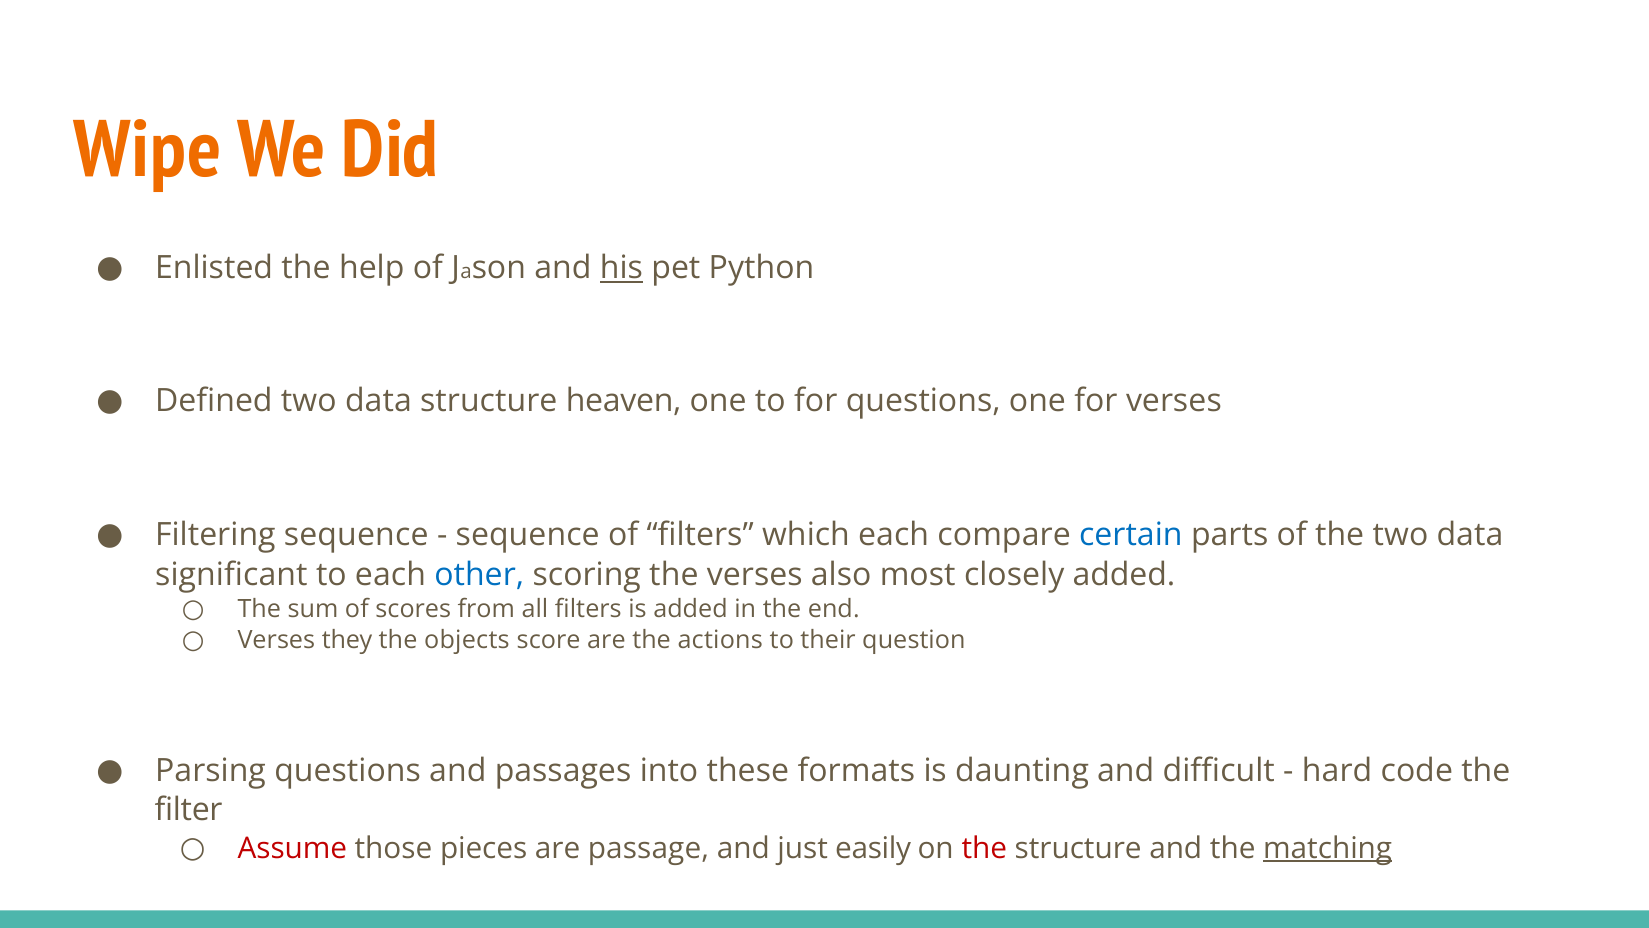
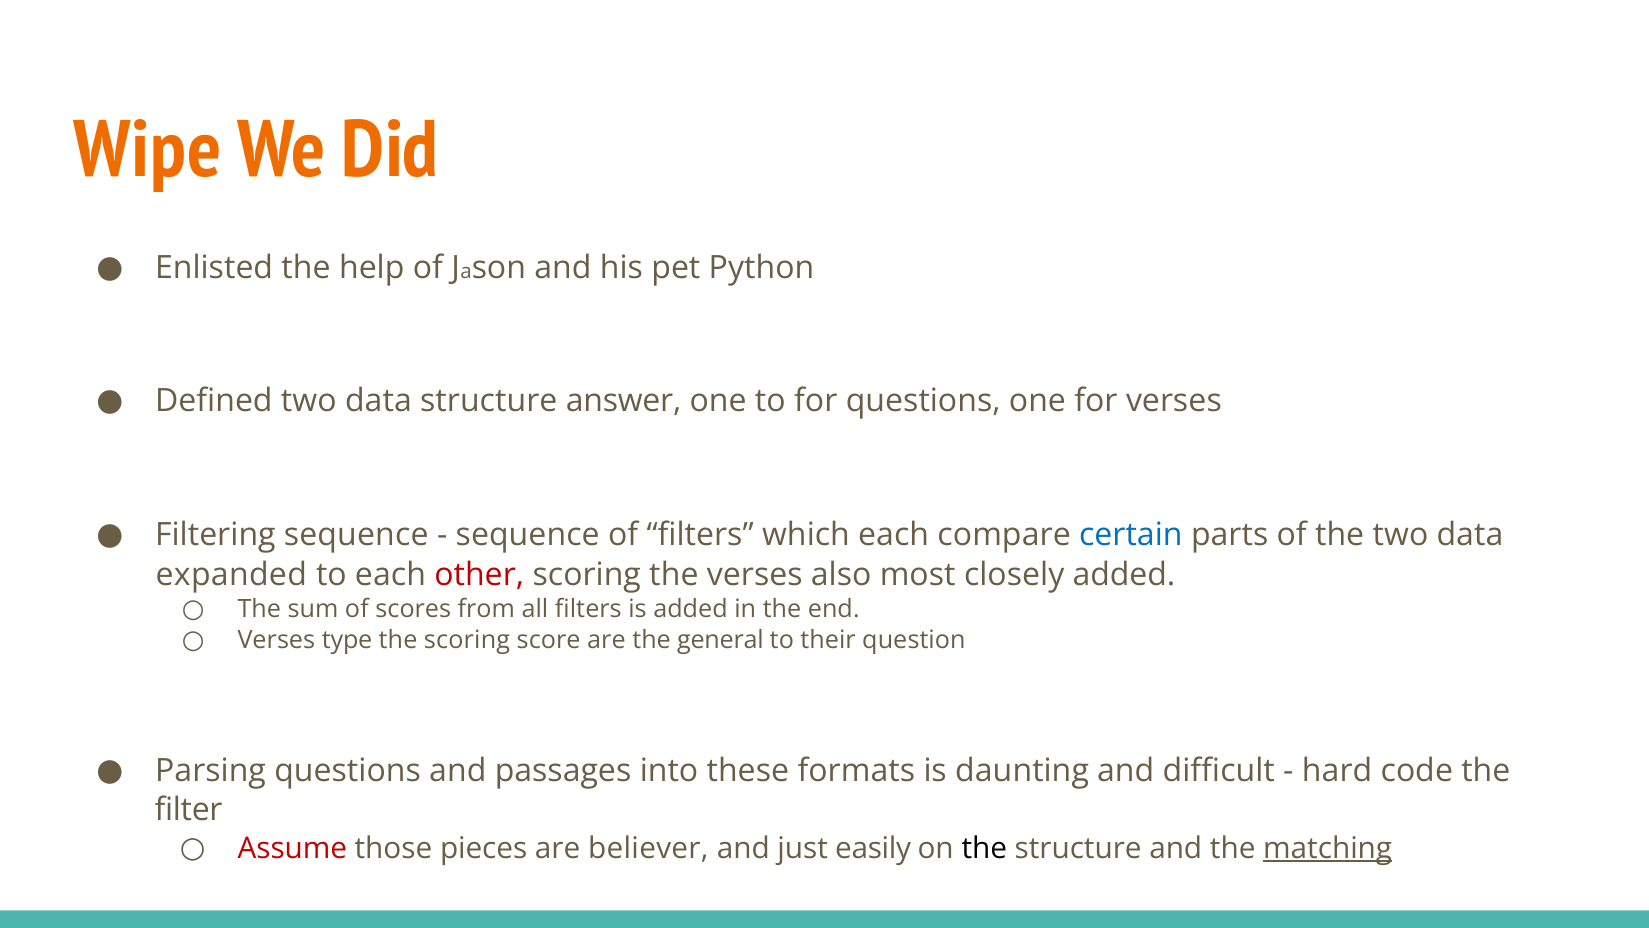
his underline: present -> none (621, 268)
heaven: heaven -> answer (624, 401)
significant: significant -> expanded (231, 574)
other colour: blue -> red (479, 574)
they: they -> type (347, 640)
the objects: objects -> scoring (467, 640)
actions: actions -> general (720, 640)
passage: passage -> believer (648, 848)
the colour: red -> black (984, 848)
